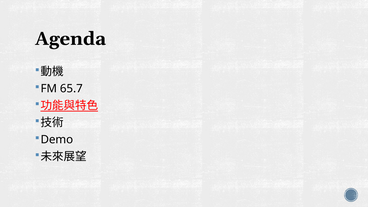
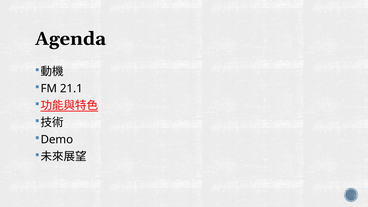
65.7: 65.7 -> 21.1 (71, 89)
